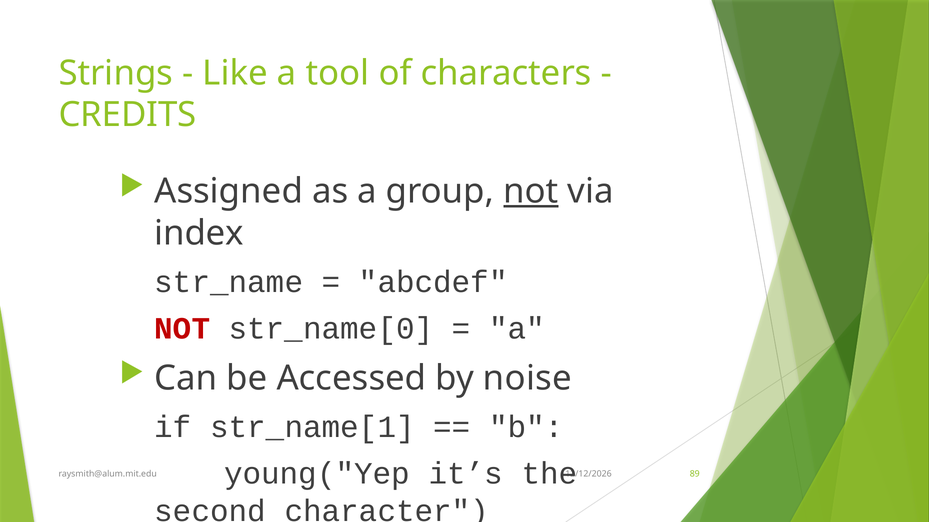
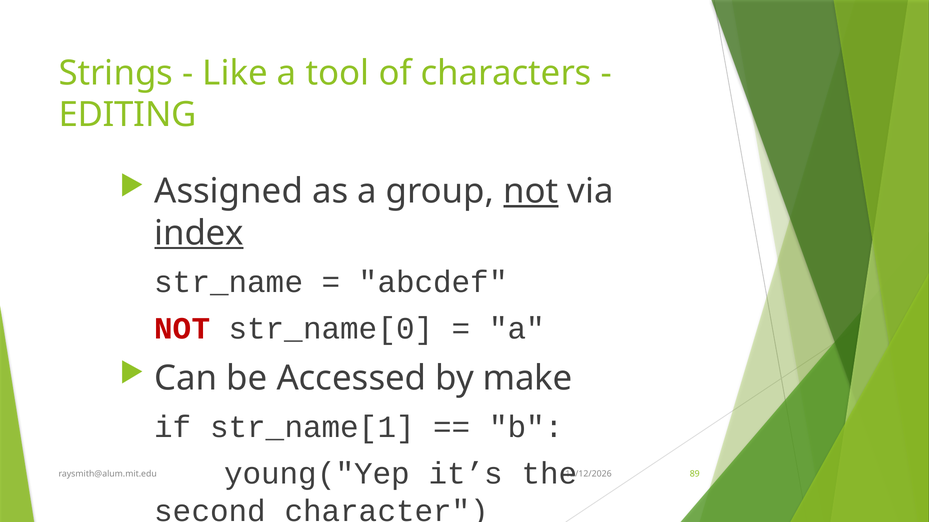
CREDITS: CREDITS -> EDITING (128, 115)
index underline: none -> present (199, 233)
noise: noise -> make (528, 378)
